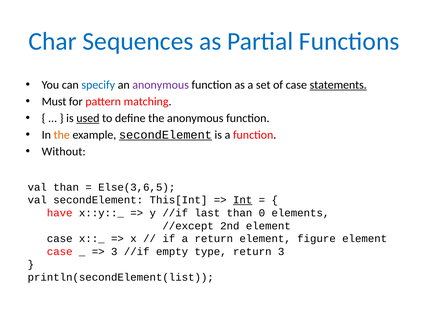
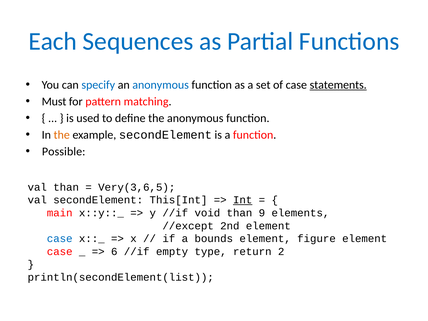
Char: Char -> Each (53, 41)
anonymous colour: purple -> blue (161, 85)
used underline: present -> none (88, 118)
secondElement underline: present -> none (165, 135)
Without: Without -> Possible (64, 152)
Else(3,6,5: Else(3,6,5 -> Very(3,6,5 (137, 187)
have: have -> main (60, 213)
last: last -> void (207, 213)
0: 0 -> 9 (262, 213)
case colour: black -> blue (60, 239)
a return: return -> bounds (214, 239)
3: 3 -> 6 (114, 251)
return 3: 3 -> 2 (281, 251)
